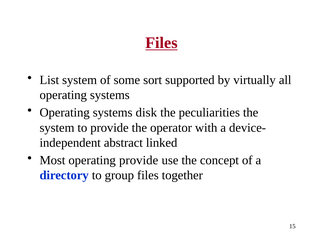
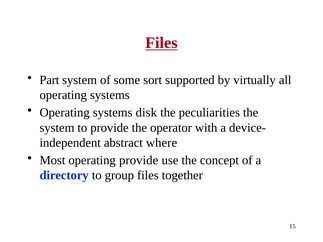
List: List -> Part (49, 80)
linked: linked -> where (162, 143)
